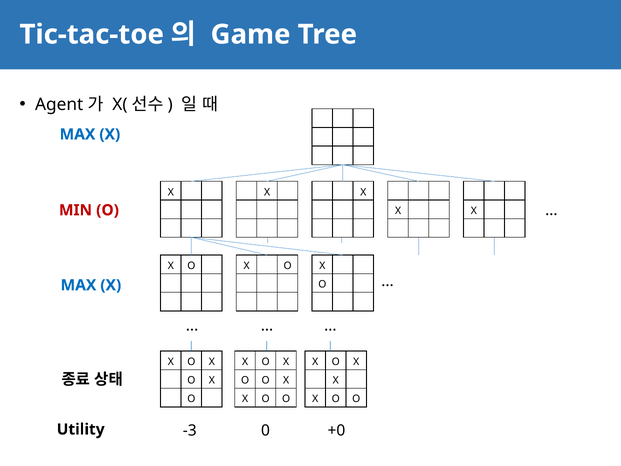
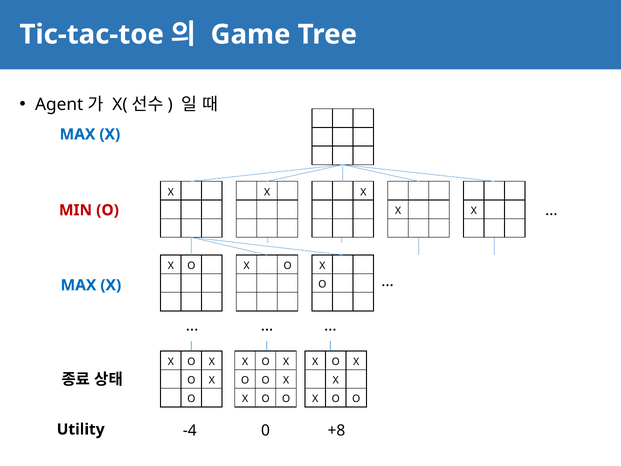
+0: +0 -> +8 (336, 430)
-3: -3 -> -4 (190, 430)
